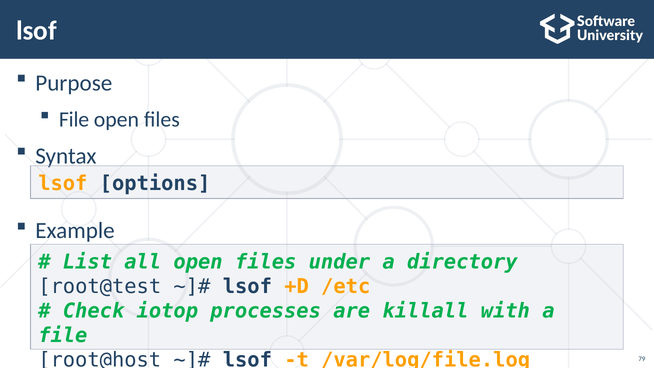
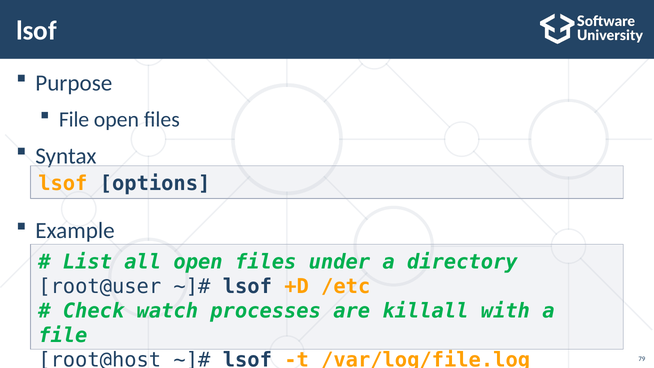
root@test: root@test -> root@user (100, 286)
iotop: iotop -> watch (167, 311)
